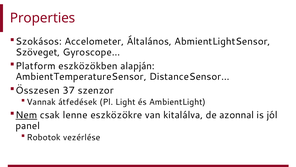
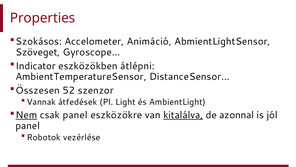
Általános: Általános -> Animáció (149, 41)
Platform: Platform -> Indicator (36, 66)
alapján: alapján -> átlépni (137, 66)
37: 37 -> 52 (69, 90)
csak lenne: lenne -> panel (75, 115)
kitalálva underline: none -> present (183, 115)
